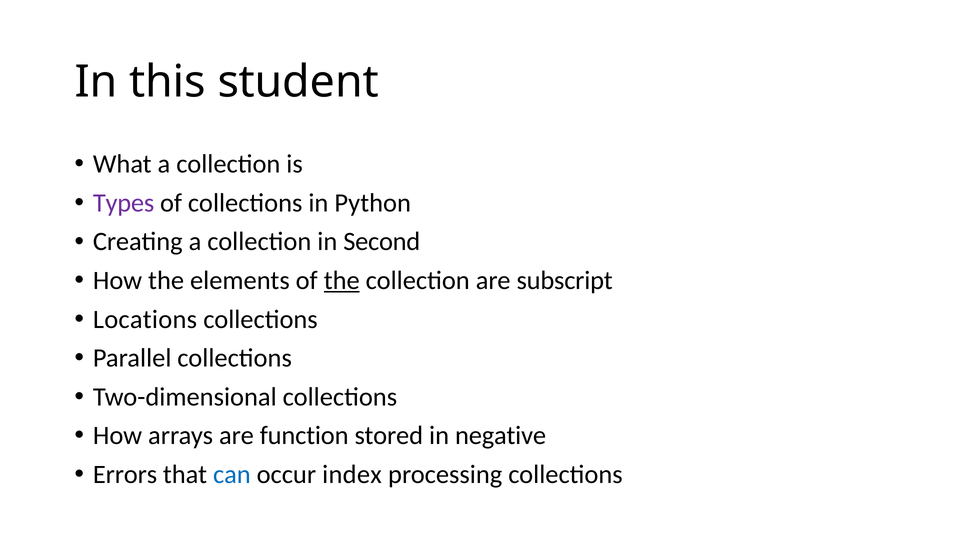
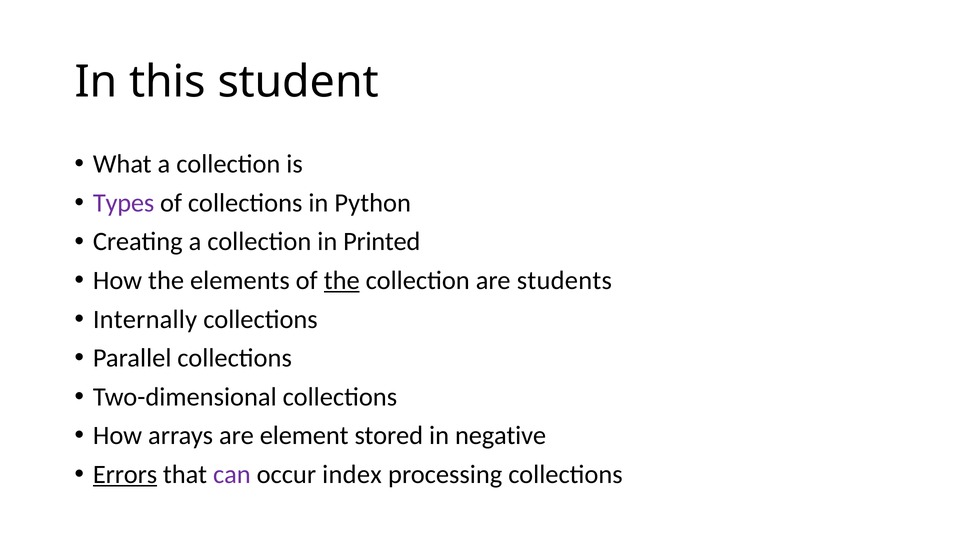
Second: Second -> Printed (382, 242)
subscript: subscript -> students (564, 281)
Locations: Locations -> Internally (145, 319)
function: function -> element (304, 436)
Errors underline: none -> present (125, 475)
can colour: blue -> purple (232, 475)
